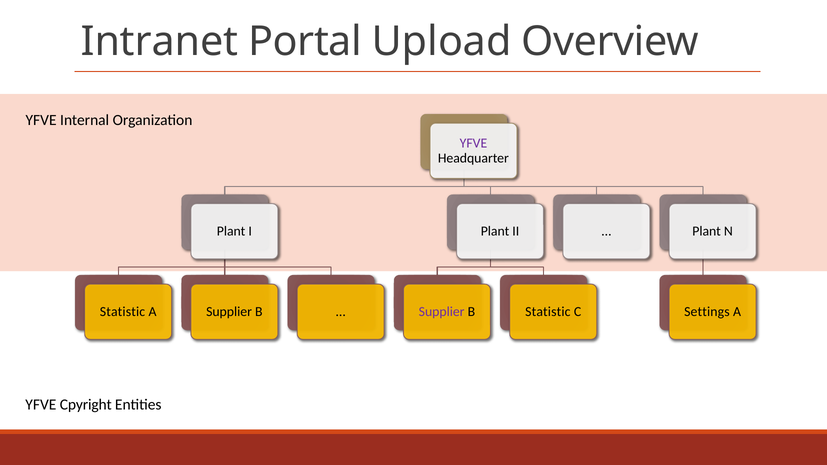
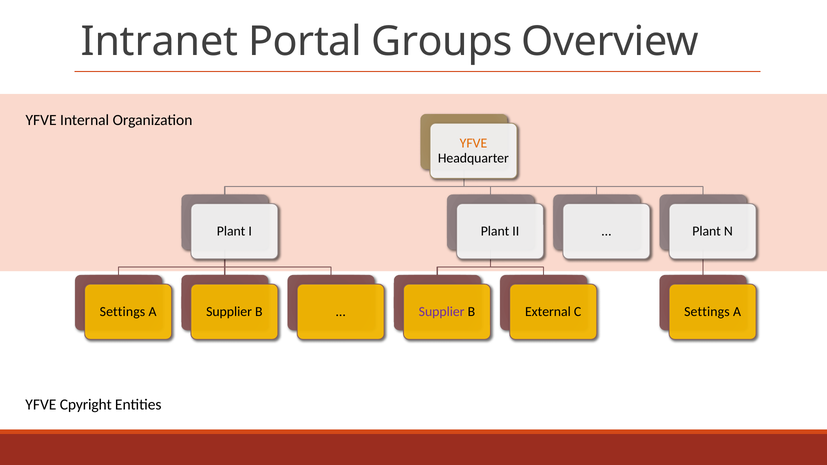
Upload: Upload -> Groups (442, 42)
YFVE colour: purple -> orange (473, 143)
Statistic: Statistic -> Settings (122, 312)
Statistic: Statistic -> External (548, 312)
